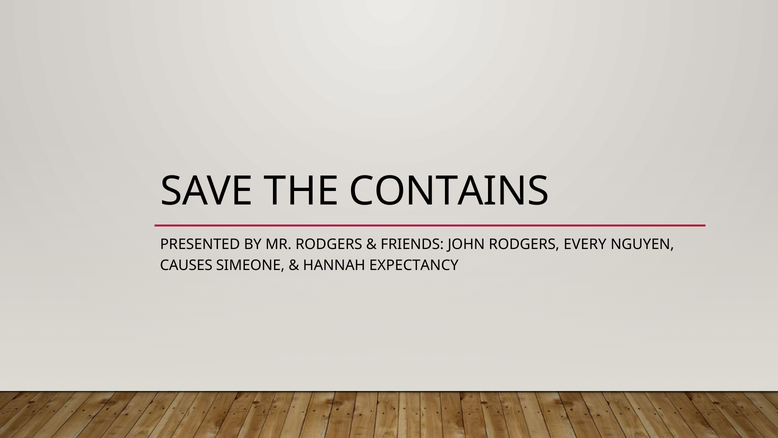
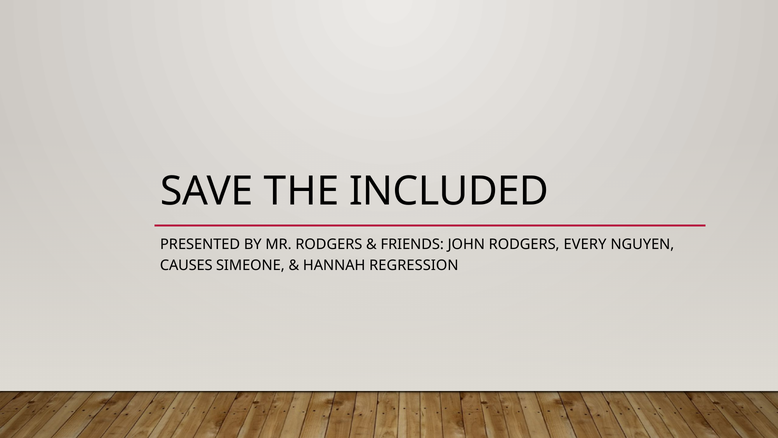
CONTAINS: CONTAINS -> INCLUDED (449, 191)
EXPECTANCY: EXPECTANCY -> REGRESSION (414, 265)
